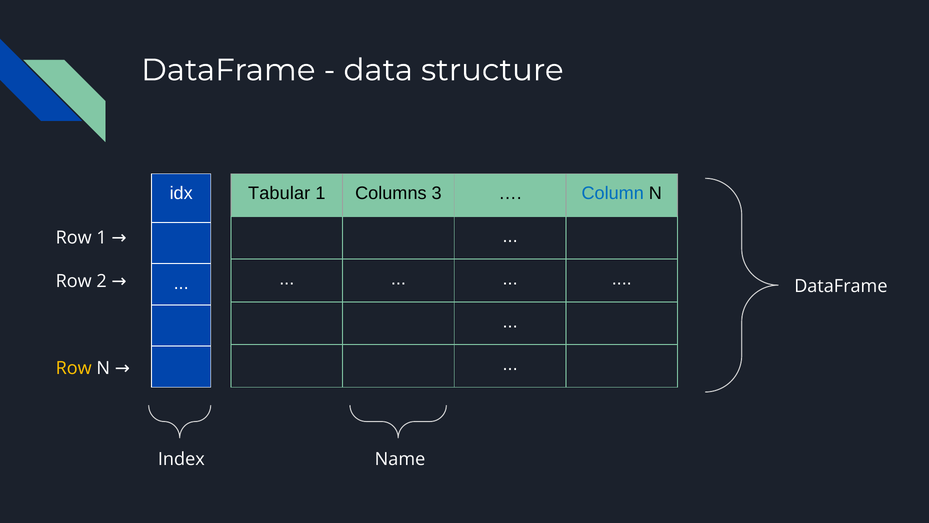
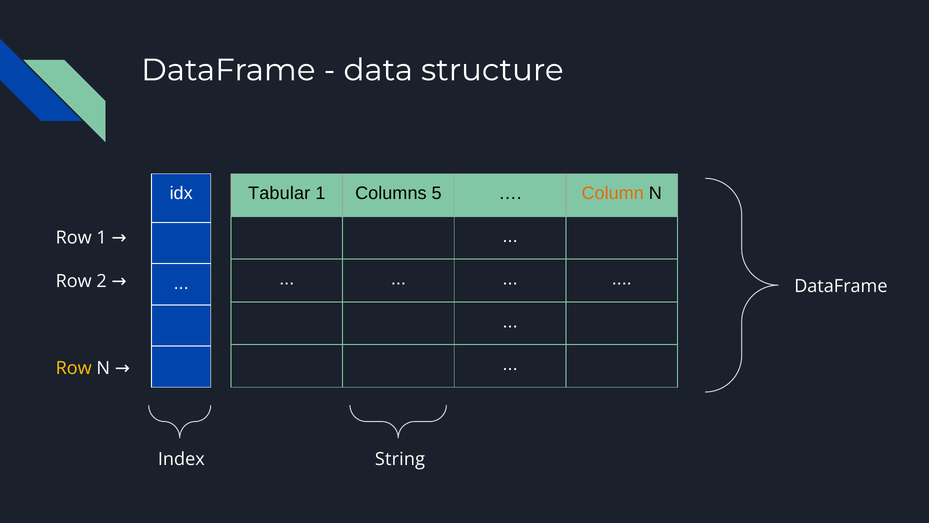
3: 3 -> 5 (437, 193)
Column colour: blue -> orange (613, 193)
Name: Name -> String (400, 459)
